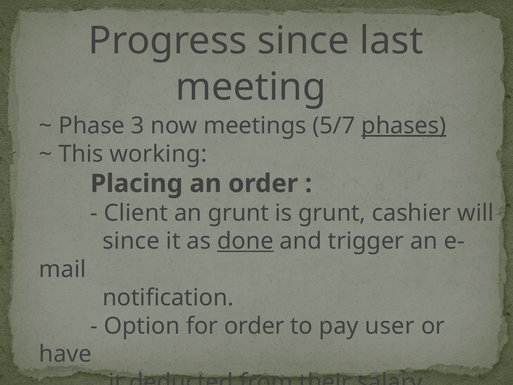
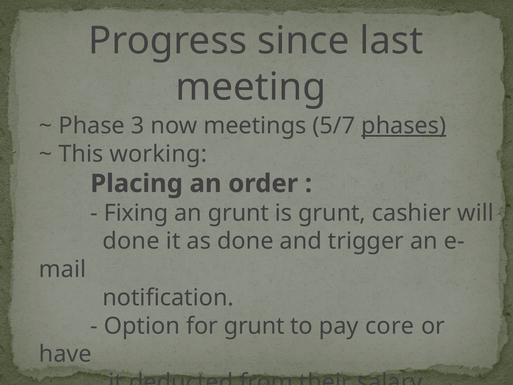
Client: Client -> Fixing (136, 213)
since: since -> done (131, 241)
done underline: present -> none (245, 241)
for order: order -> grunt (254, 326)
user: user -> core (390, 326)
